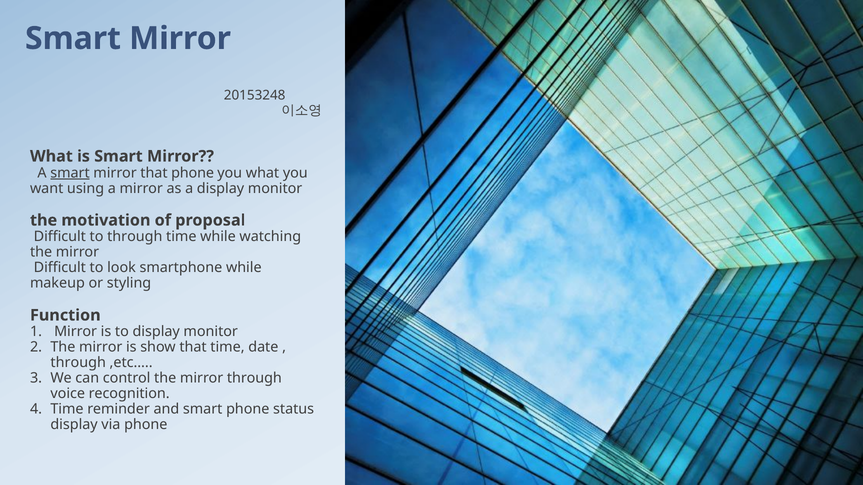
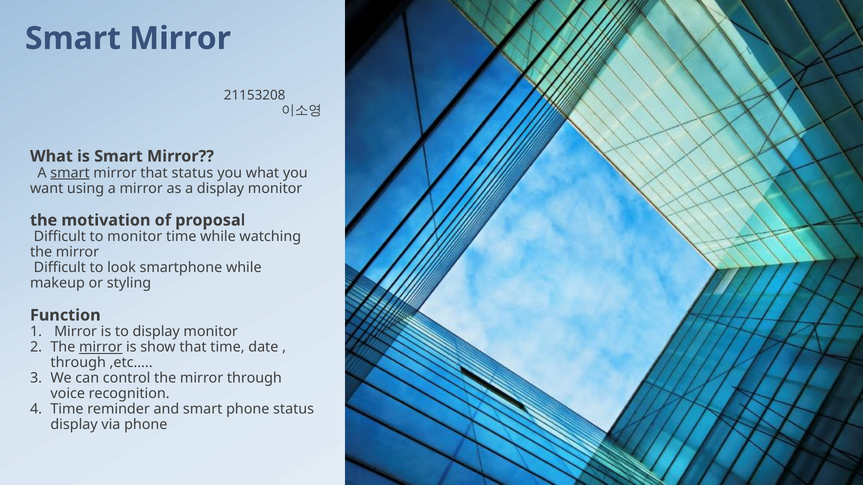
20153248: 20153248 -> 21153208 (255, 96)
that phone: phone -> status (192, 173)
to through: through -> monitor (135, 237)
mirror underline: none -> present (101, 348)
